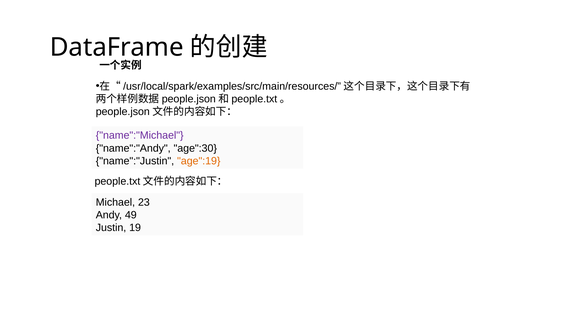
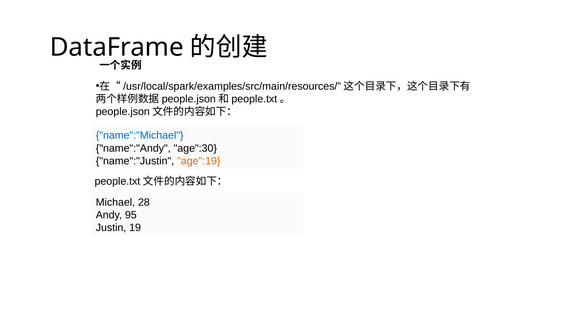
name":"Michael colour: purple -> blue (140, 136)
23: 23 -> 28 (144, 203)
49: 49 -> 95 (131, 215)
